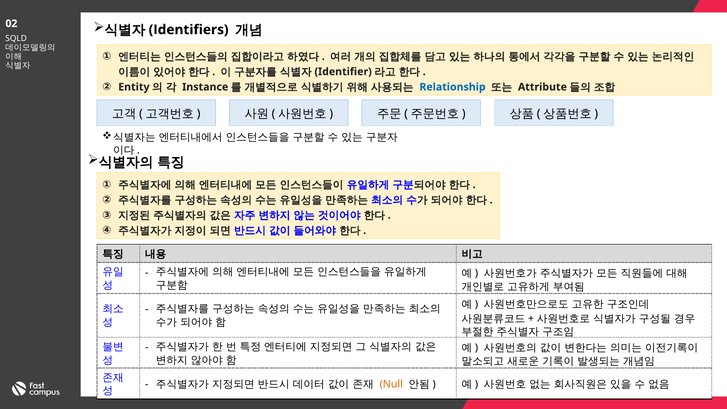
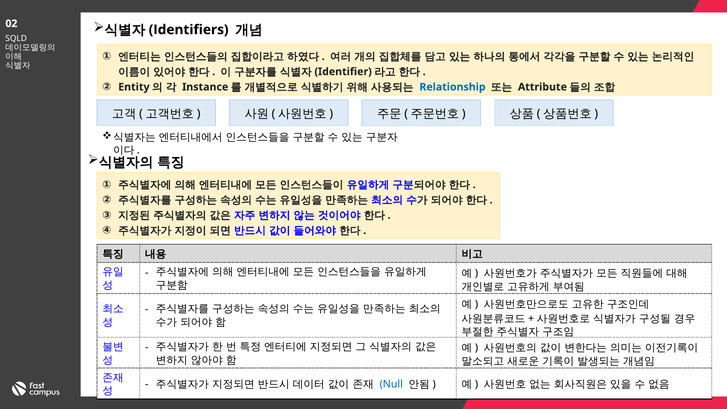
Null colour: orange -> blue (391, 384)
